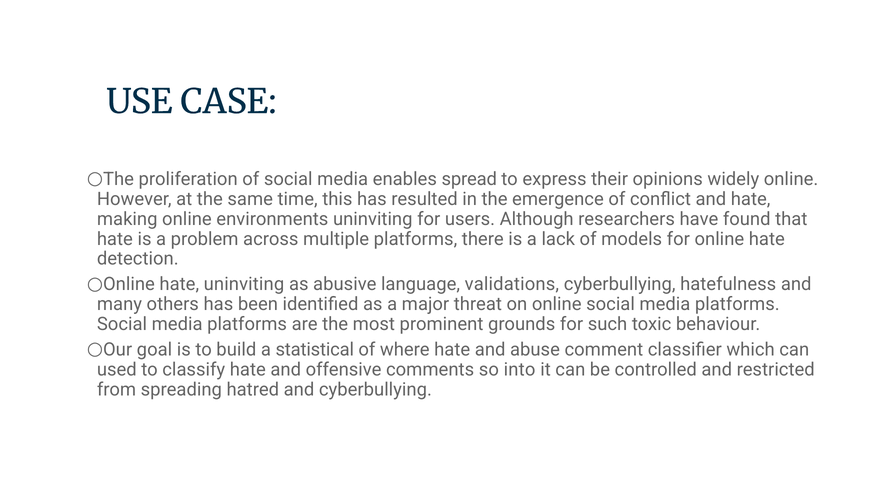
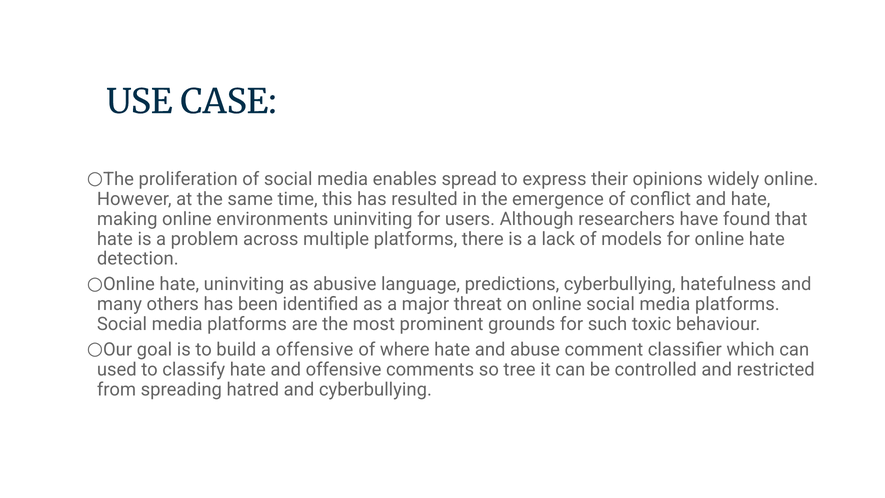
validations: validations -> predictions (512, 284)
a statistical: statistical -> offensive (315, 349)
into: into -> tree (520, 369)
